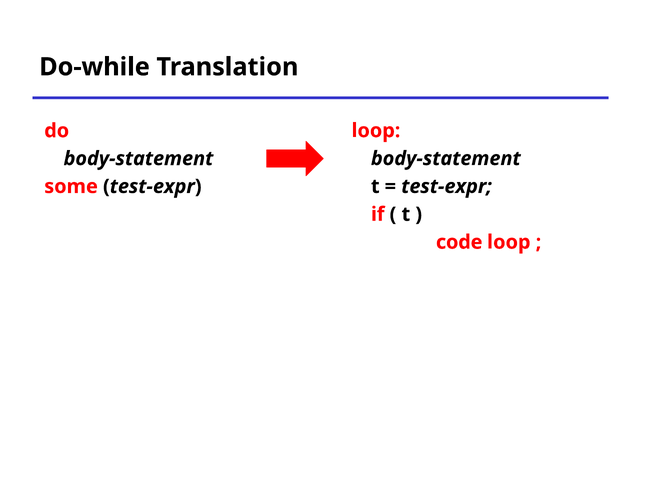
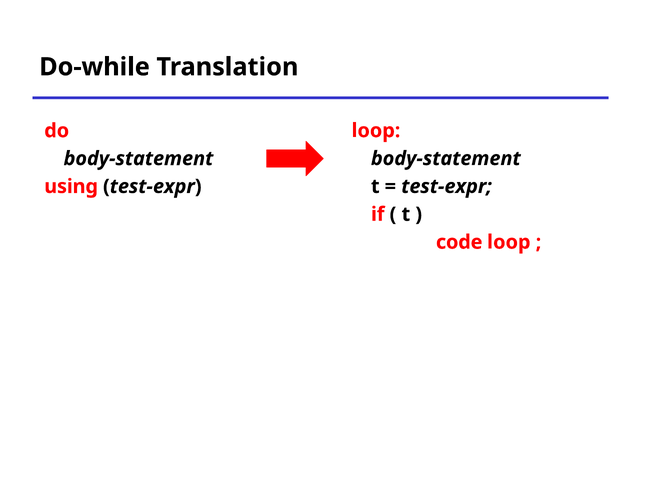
some: some -> using (71, 186)
